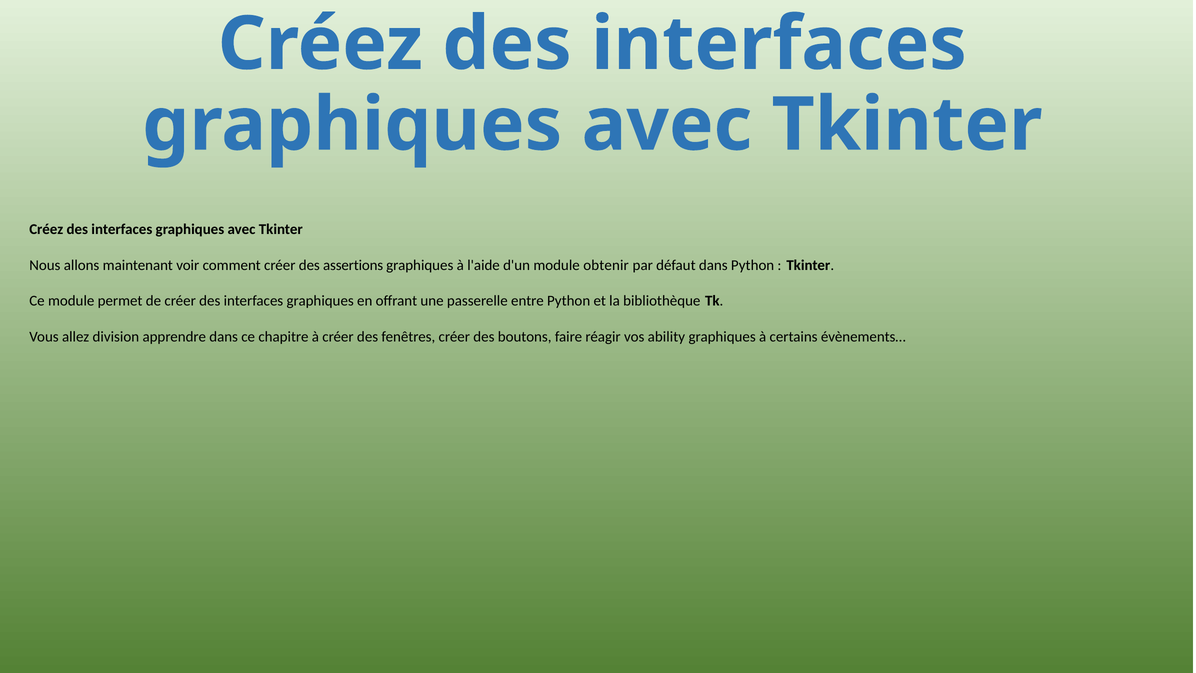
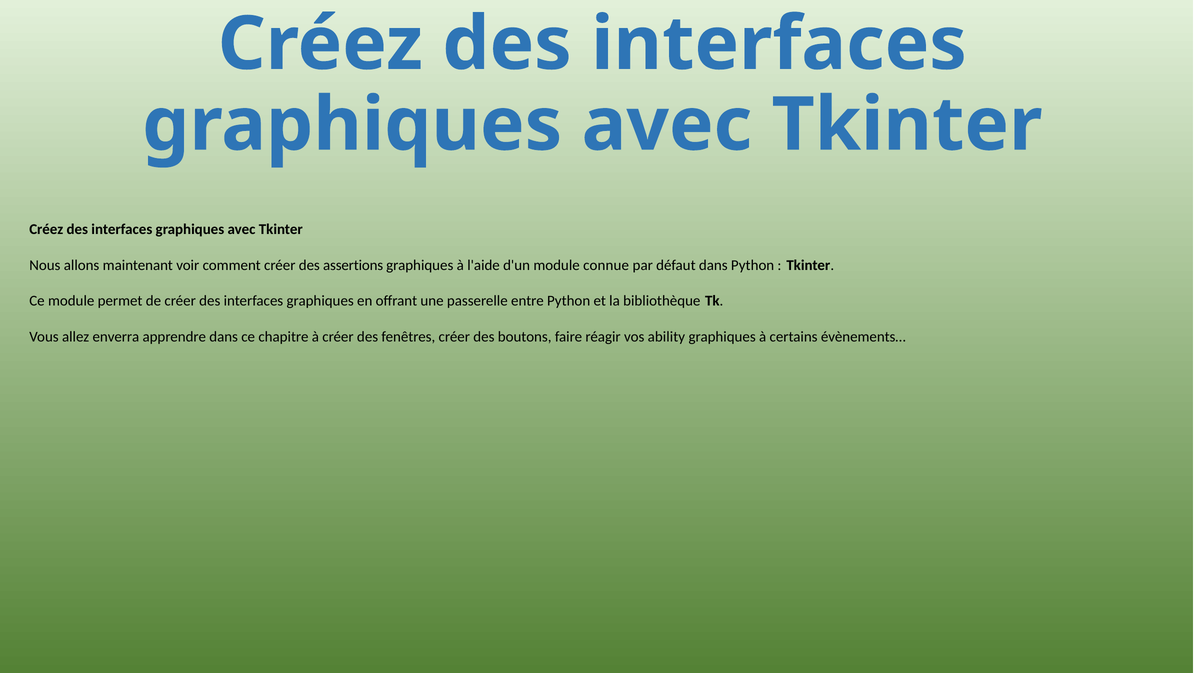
obtenir: obtenir -> connue (606, 265)
division: division -> enverra (116, 337)
